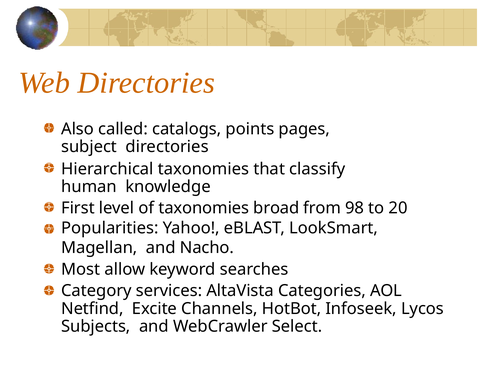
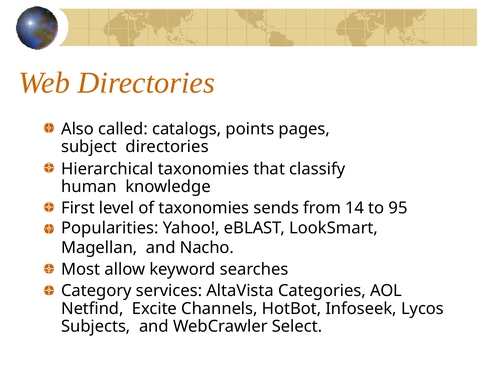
broad: broad -> sends (276, 209)
98: 98 -> 14 (355, 209)
20: 20 -> 95 (398, 209)
